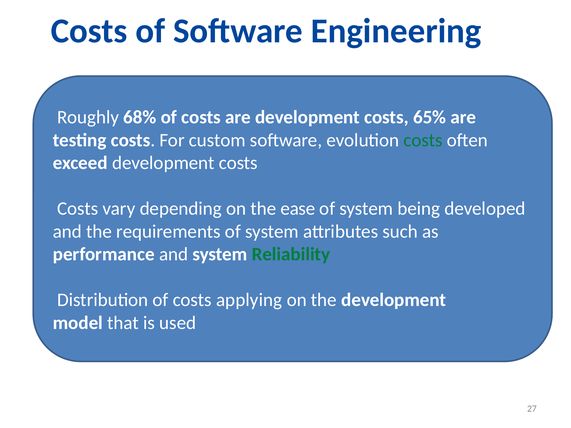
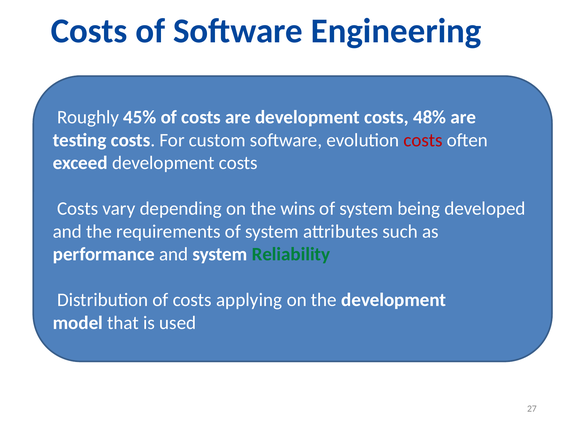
68%: 68% -> 45% (140, 117)
65%: 65% -> 48% (430, 117)
costs colour: green -> red (423, 140)
ease: ease -> wins (298, 209)
